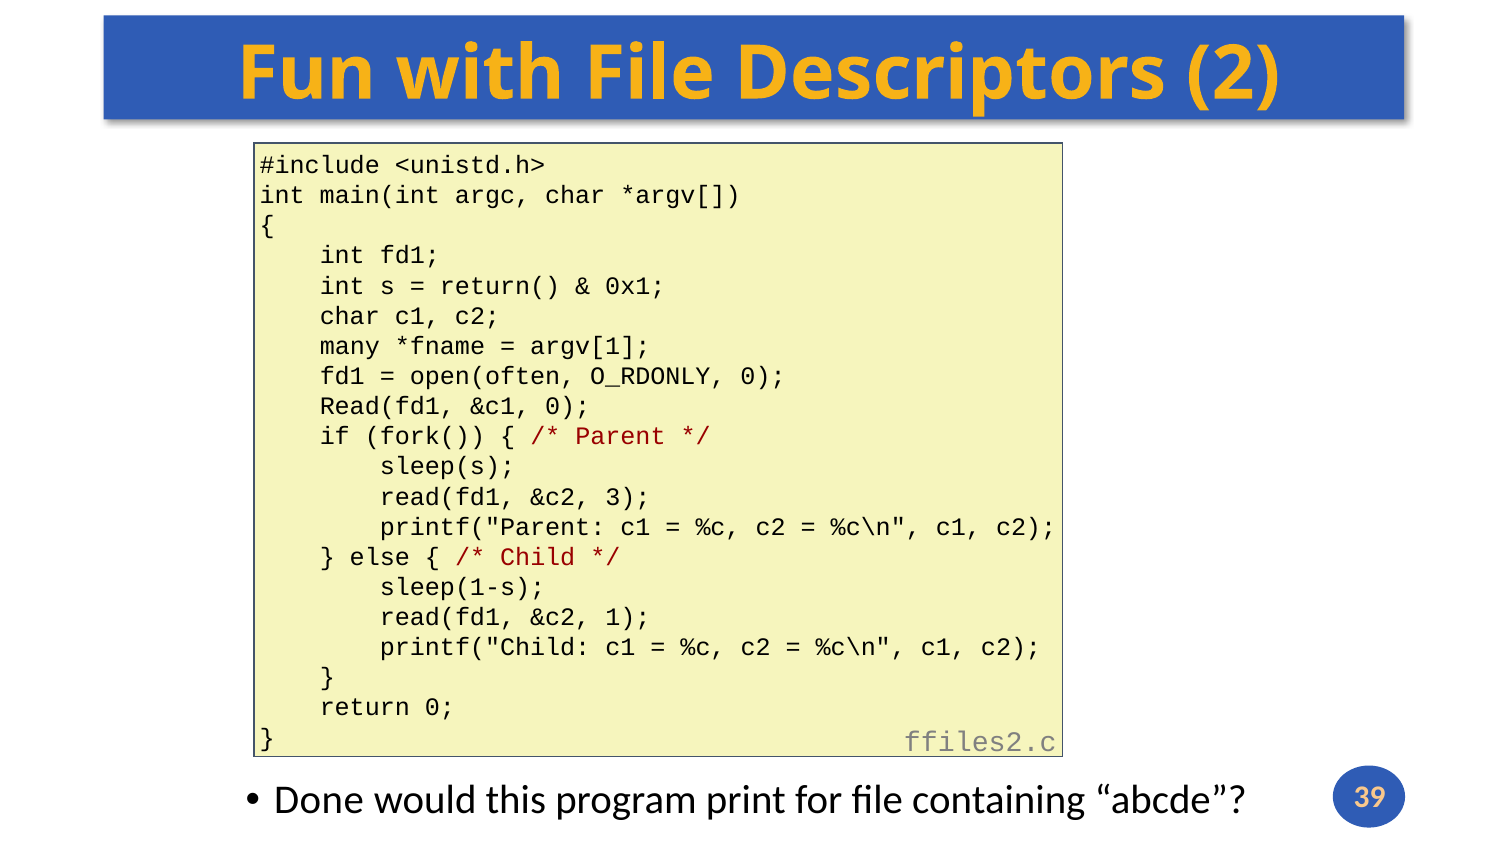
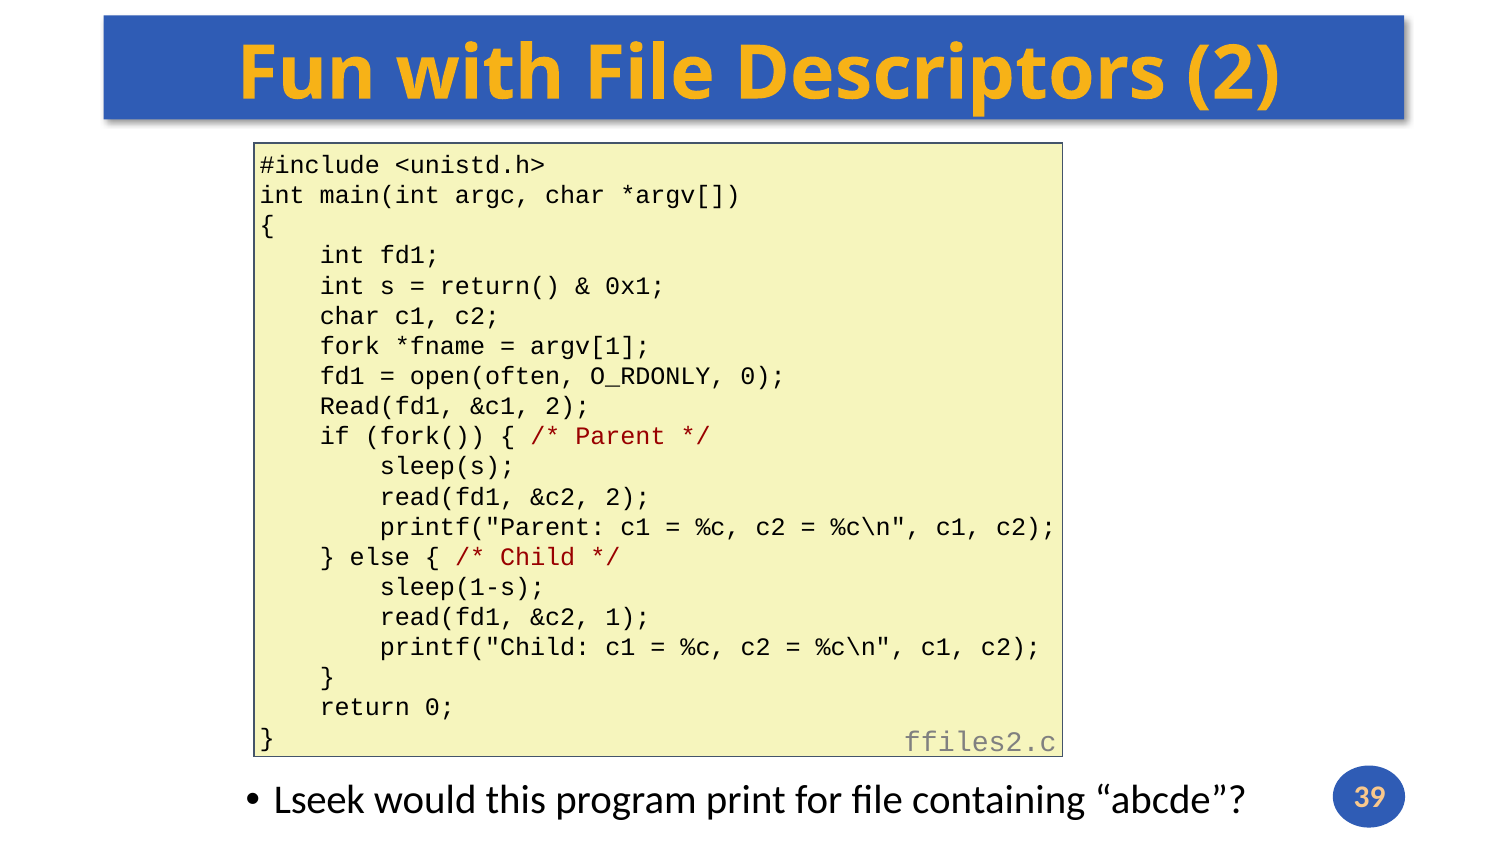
many: many -> fork (350, 346)
&c1 0: 0 -> 2 (568, 406)
&c2 3: 3 -> 2 (628, 497)
Done: Done -> Lseek (319, 800)
